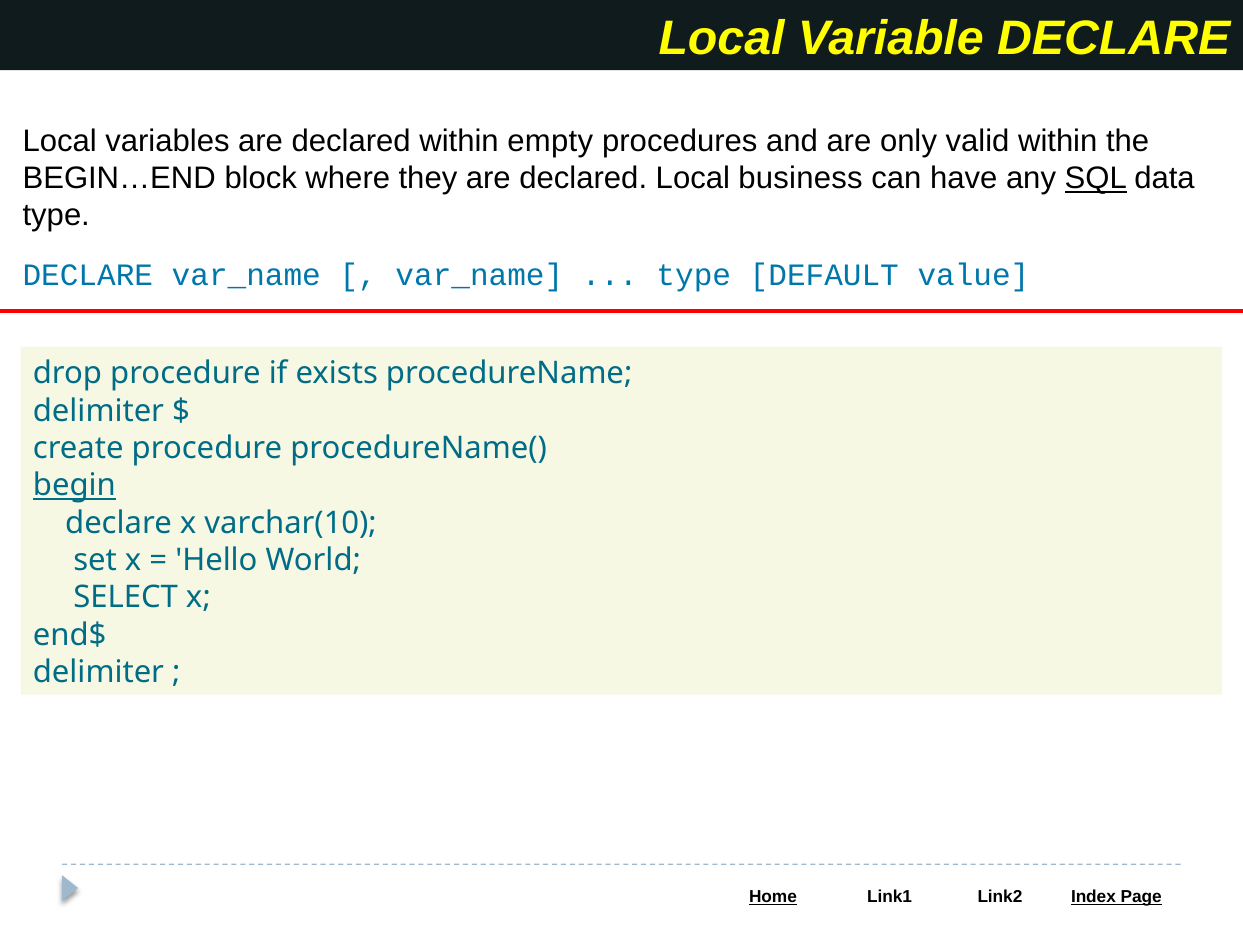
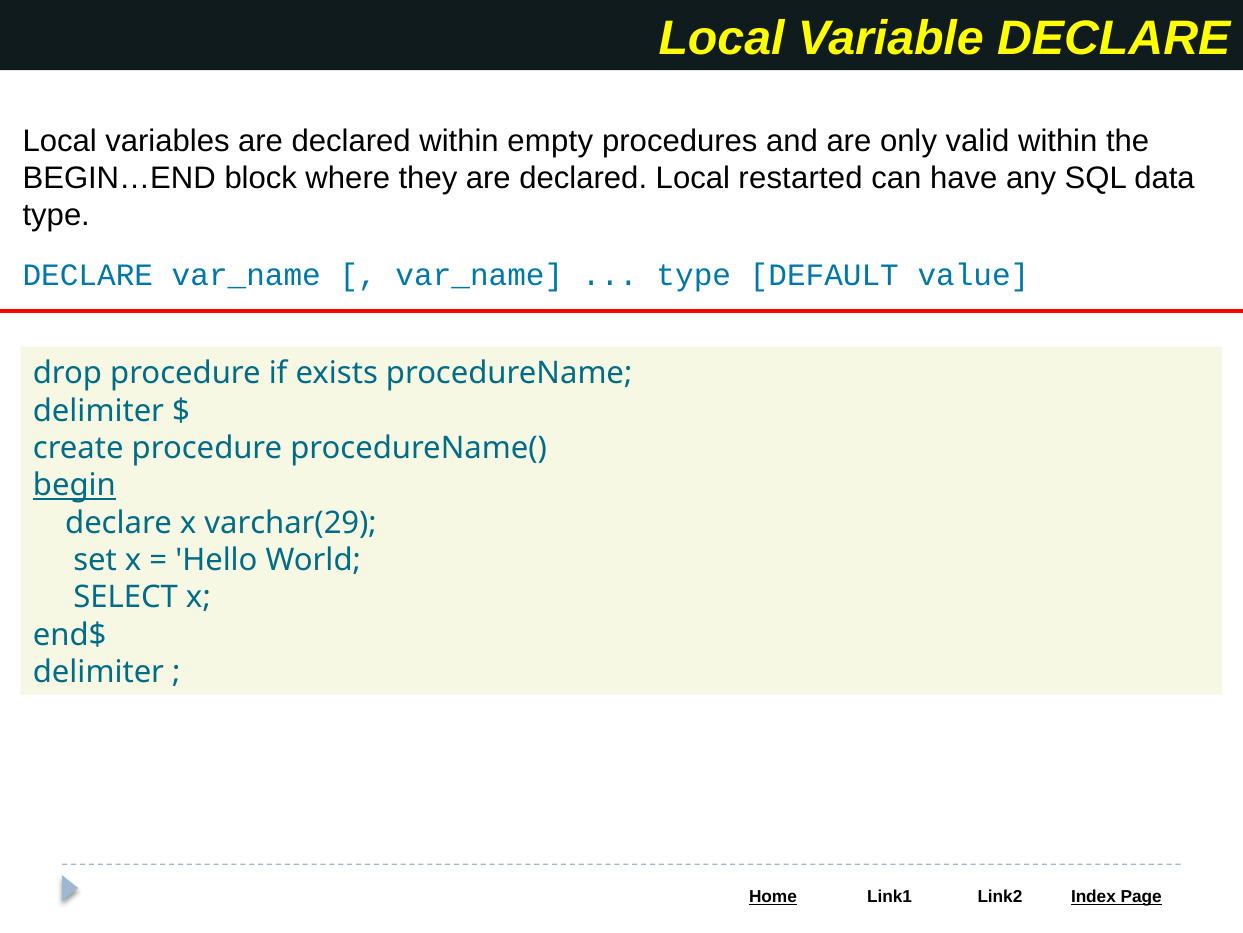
business: business -> restarted (801, 178)
SQL underline: present -> none (1096, 178)
varchar(10: varchar(10 -> varchar(29 (291, 522)
